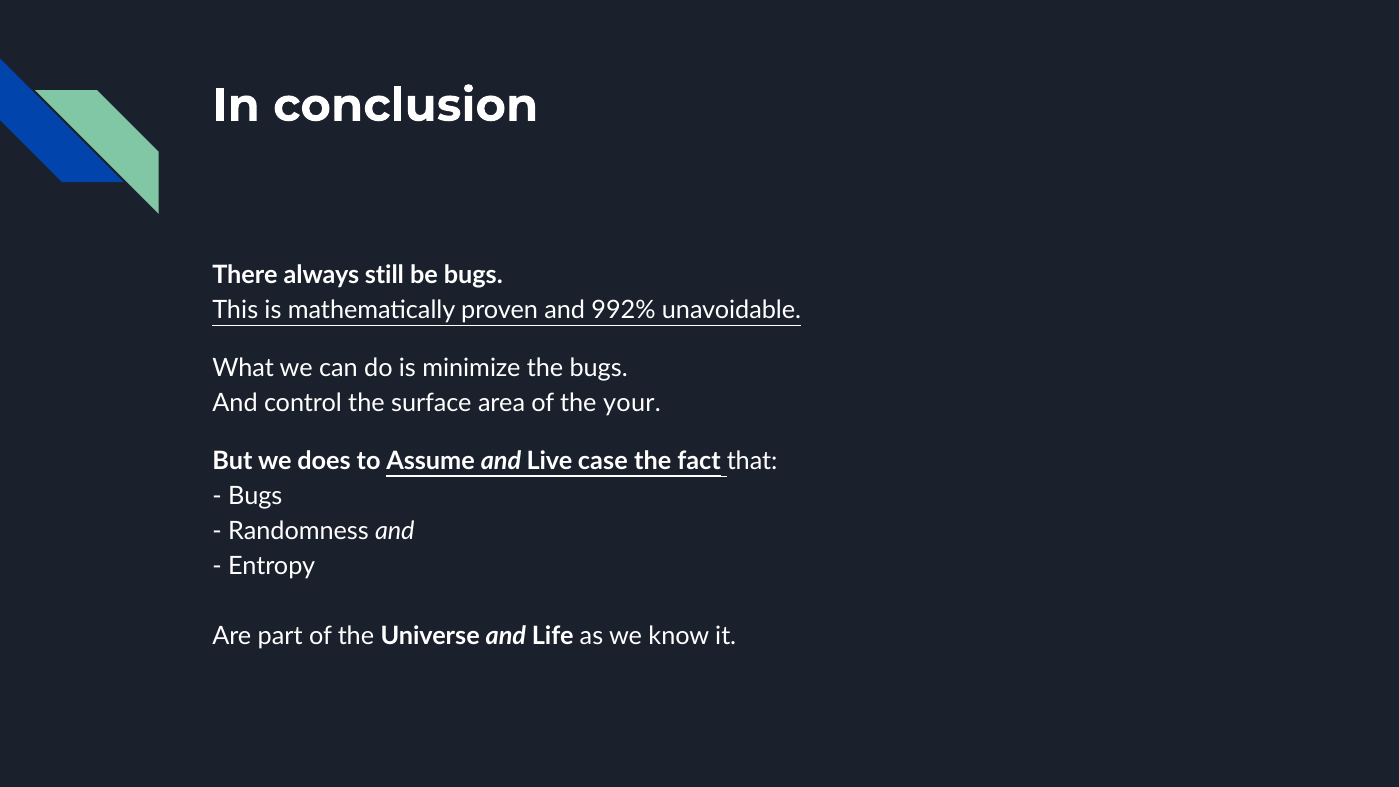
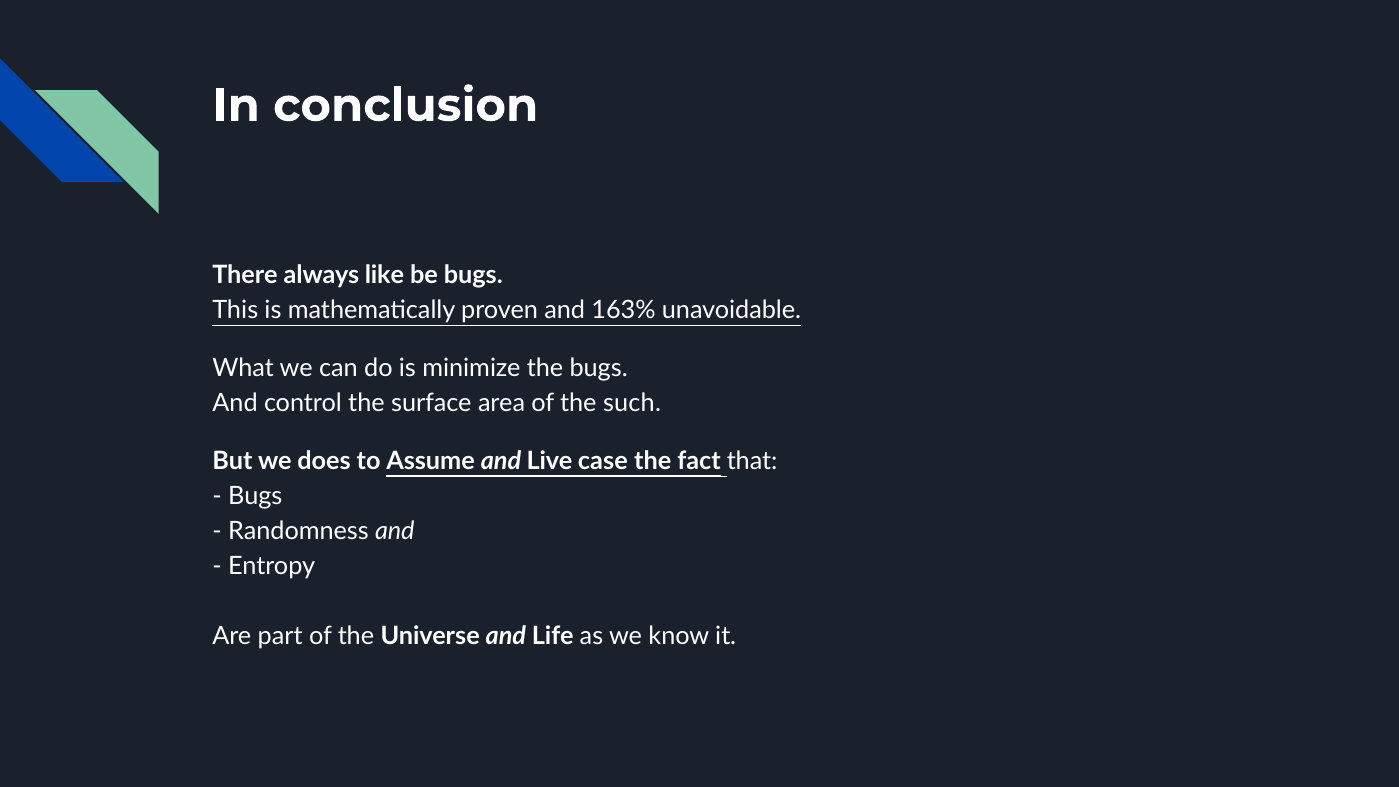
still: still -> like (384, 275)
992%: 992% -> 163% (623, 310)
your: your -> such (632, 403)
